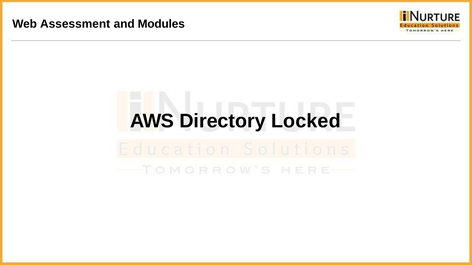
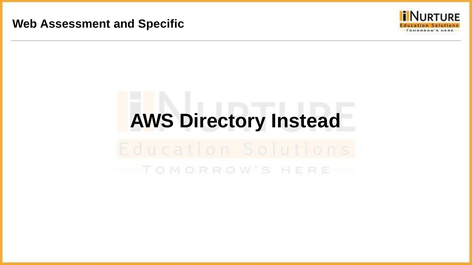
Modules: Modules -> Specific (161, 24)
Locked: Locked -> Instead (306, 121)
